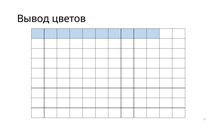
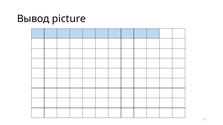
цветов: цветов -> picture (69, 19)
